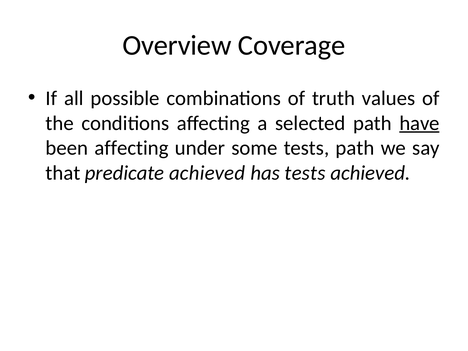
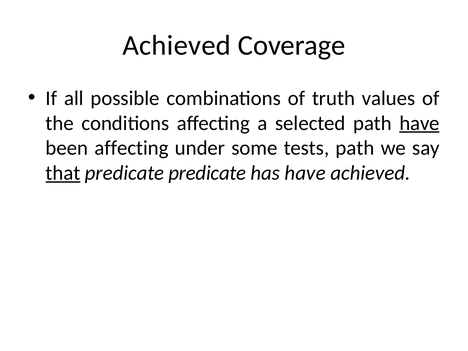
Overview: Overview -> Achieved (177, 45)
that underline: none -> present (63, 173)
predicate achieved: achieved -> predicate (207, 173)
has tests: tests -> have (305, 173)
